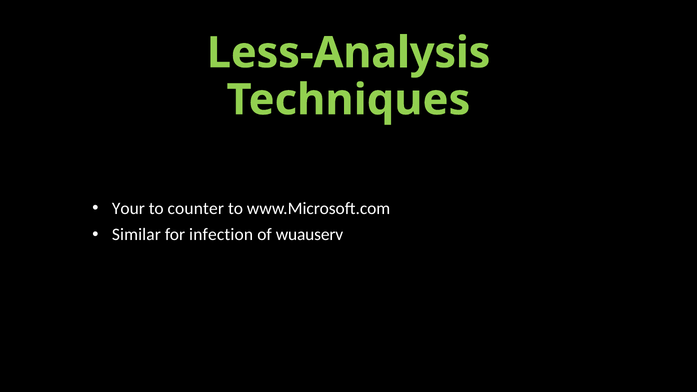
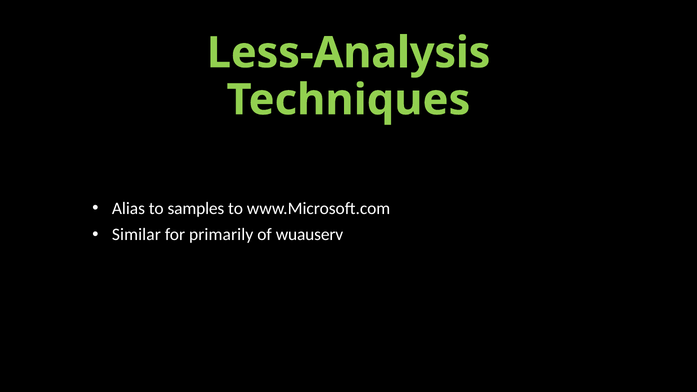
Your: Your -> Alias (128, 208)
counter: counter -> samples (196, 208)
infection: infection -> primarily (221, 235)
